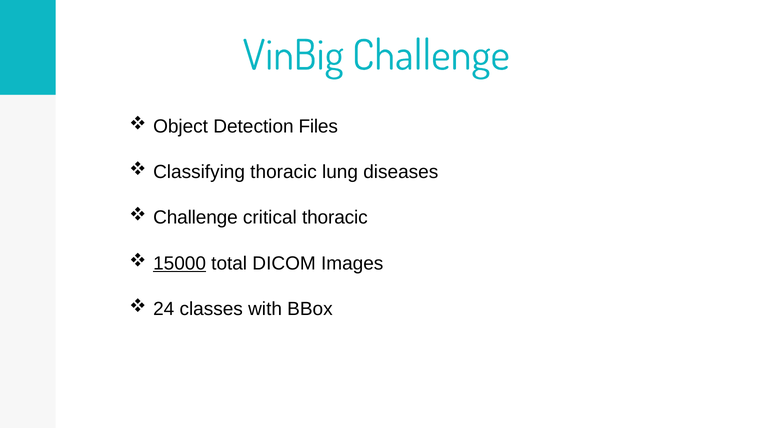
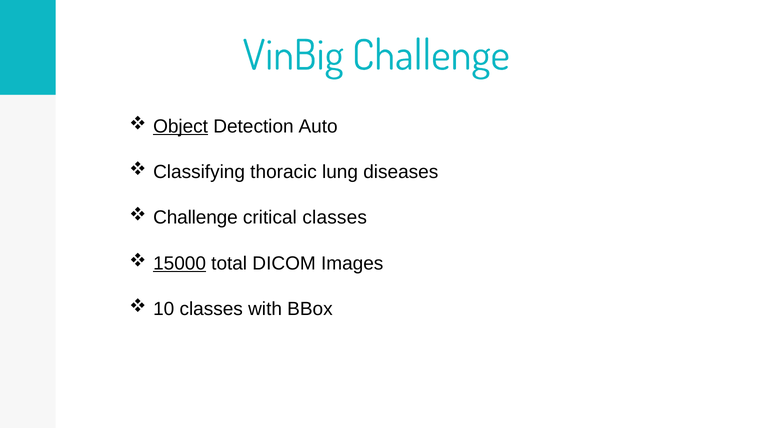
Object underline: none -> present (181, 126)
Files: Files -> Auto (318, 126)
critical thoracic: thoracic -> classes (335, 218)
24: 24 -> 10 (164, 309)
